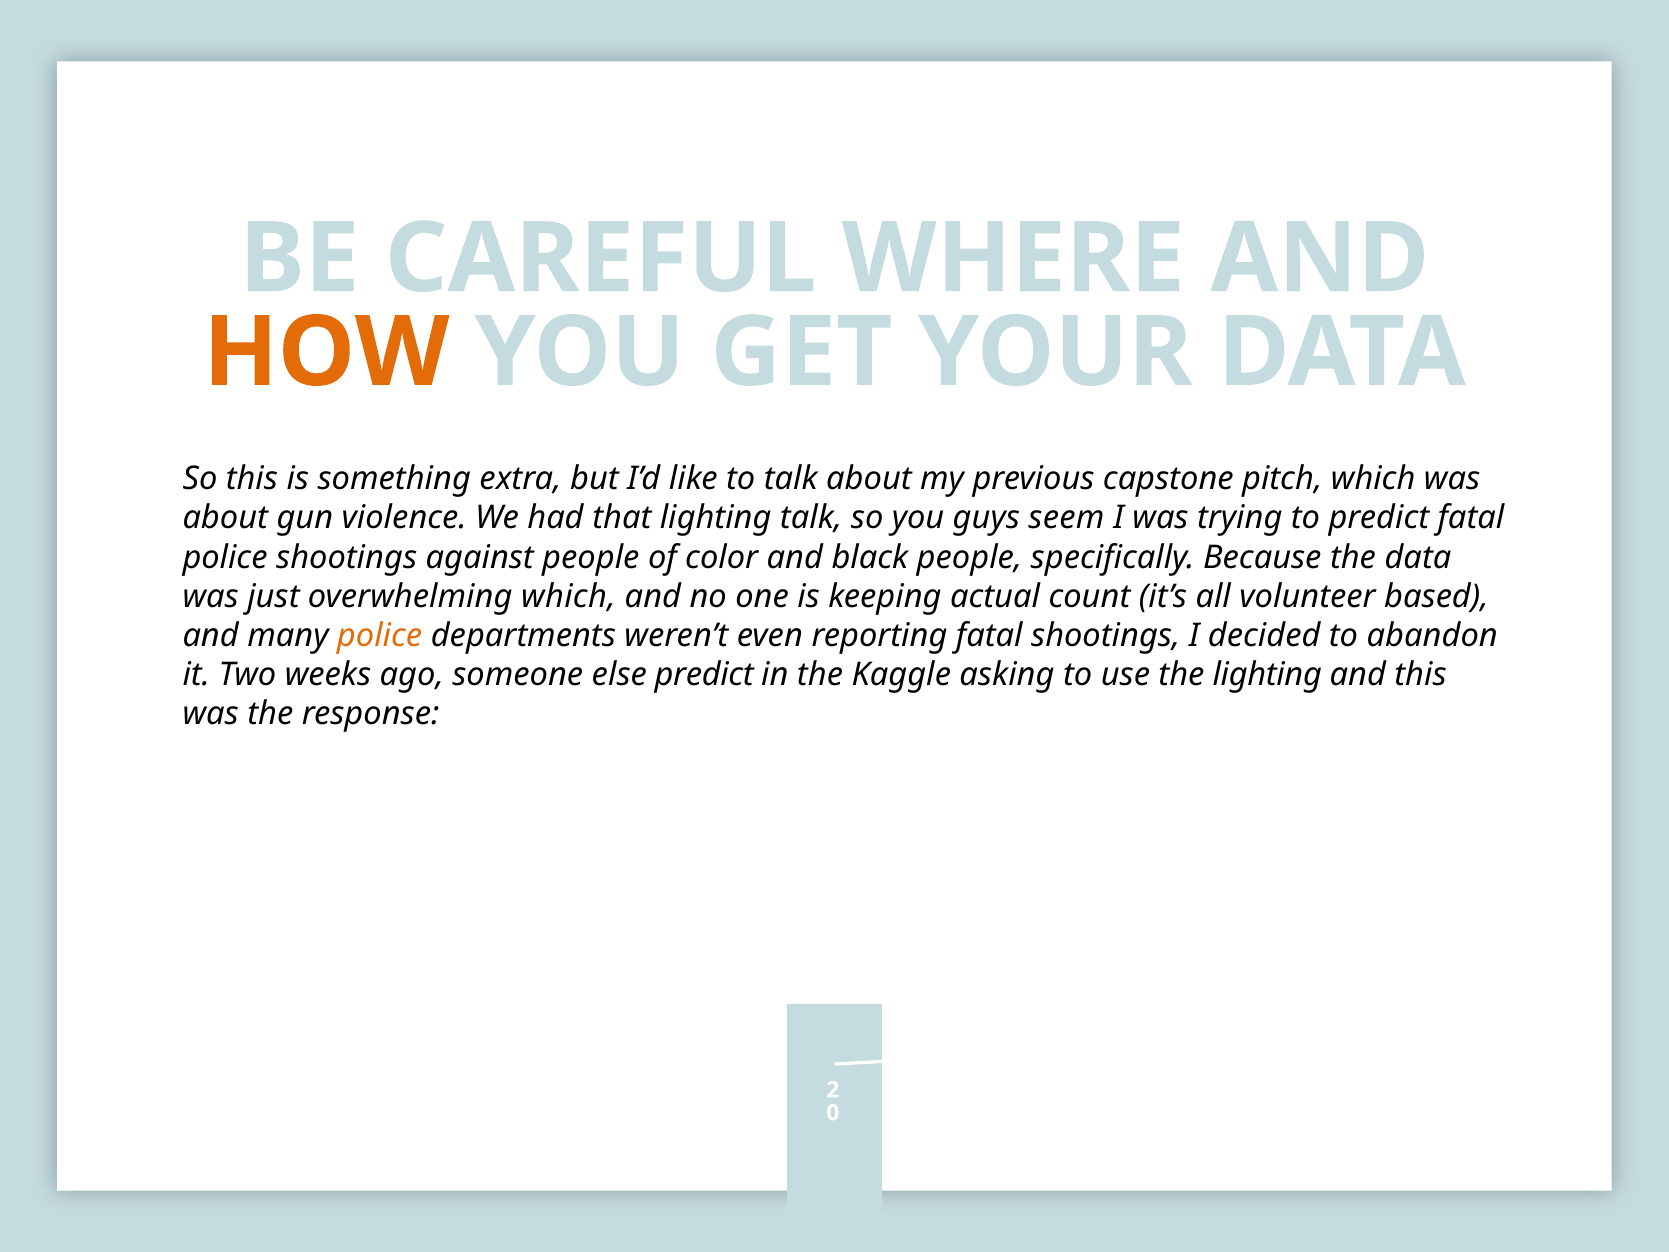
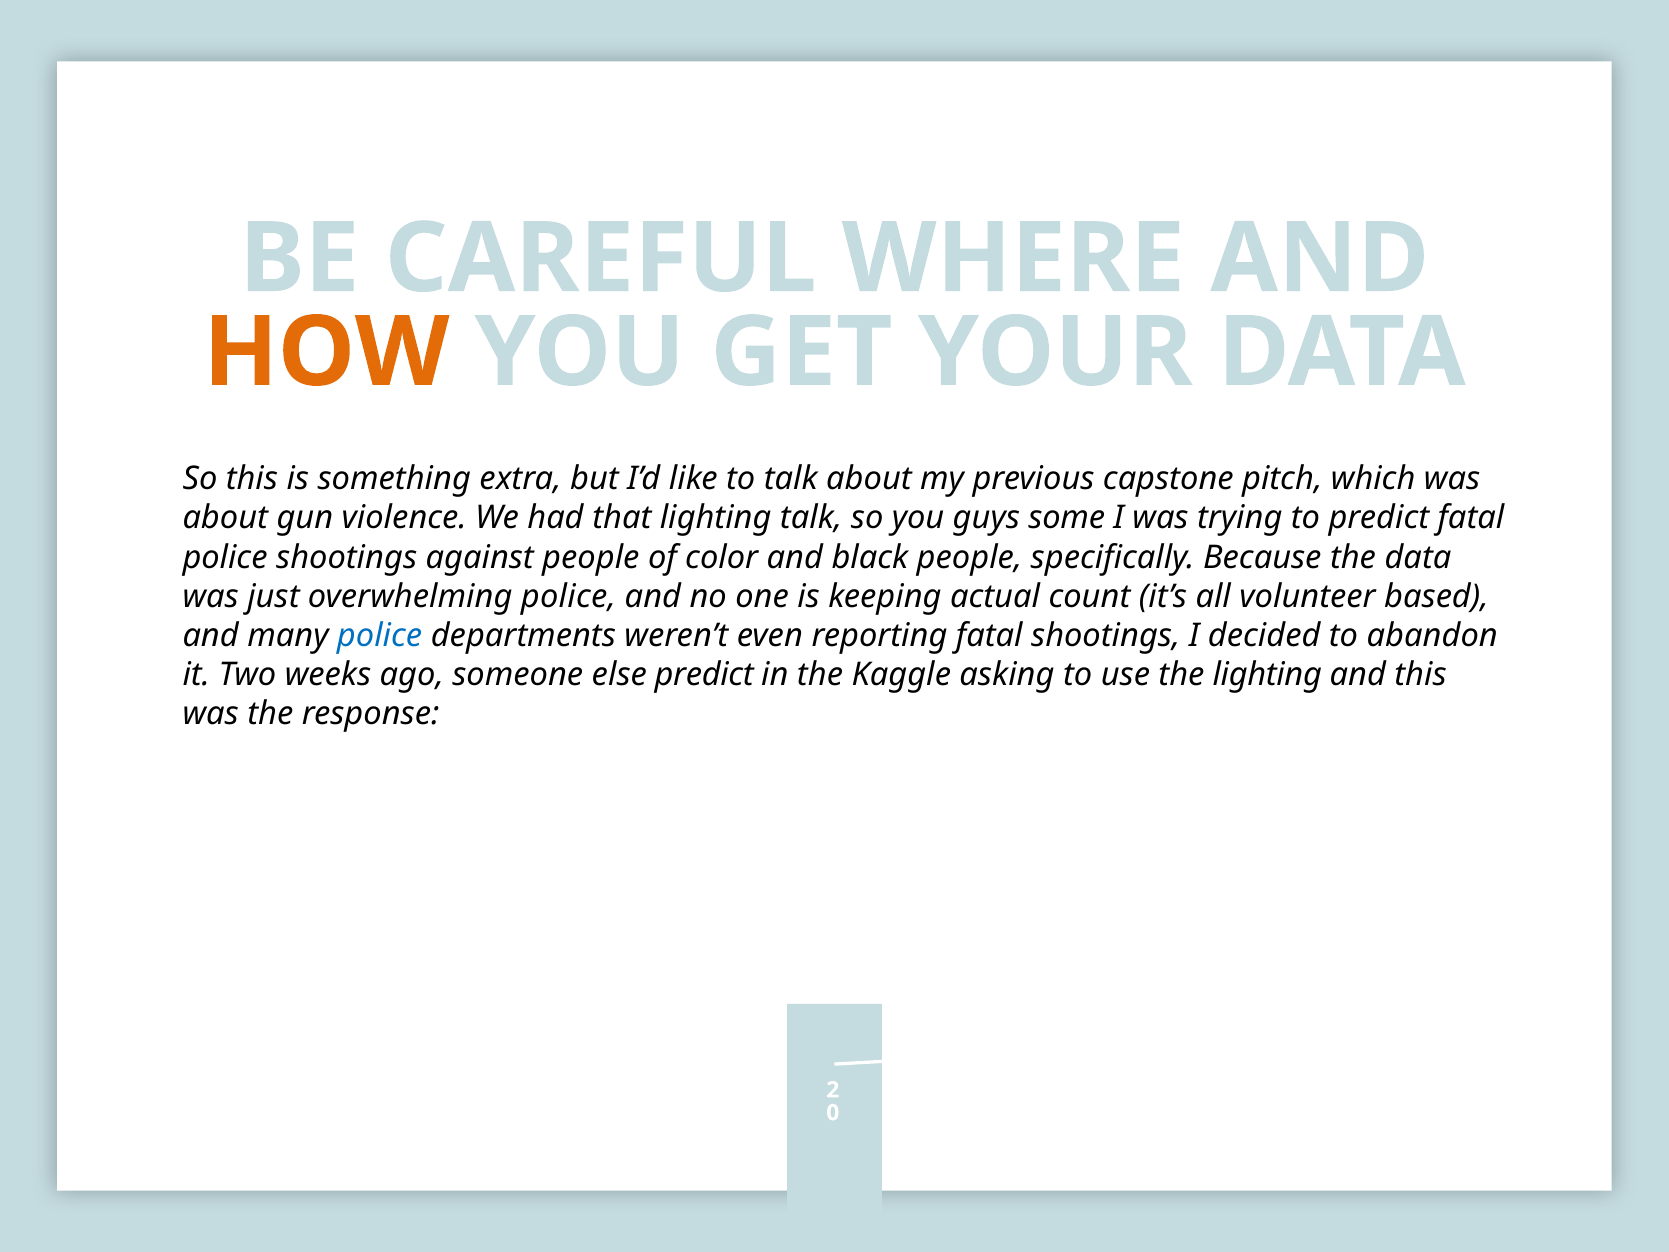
seem: seem -> some (1067, 518)
overwhelming which: which -> police (568, 596)
police colour: orange -> blue (380, 635)
